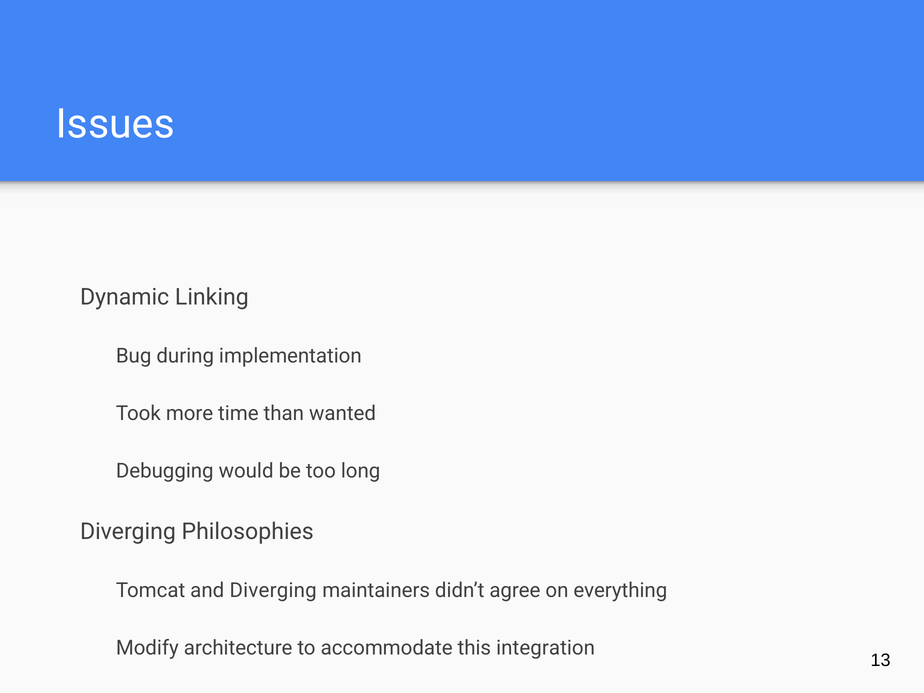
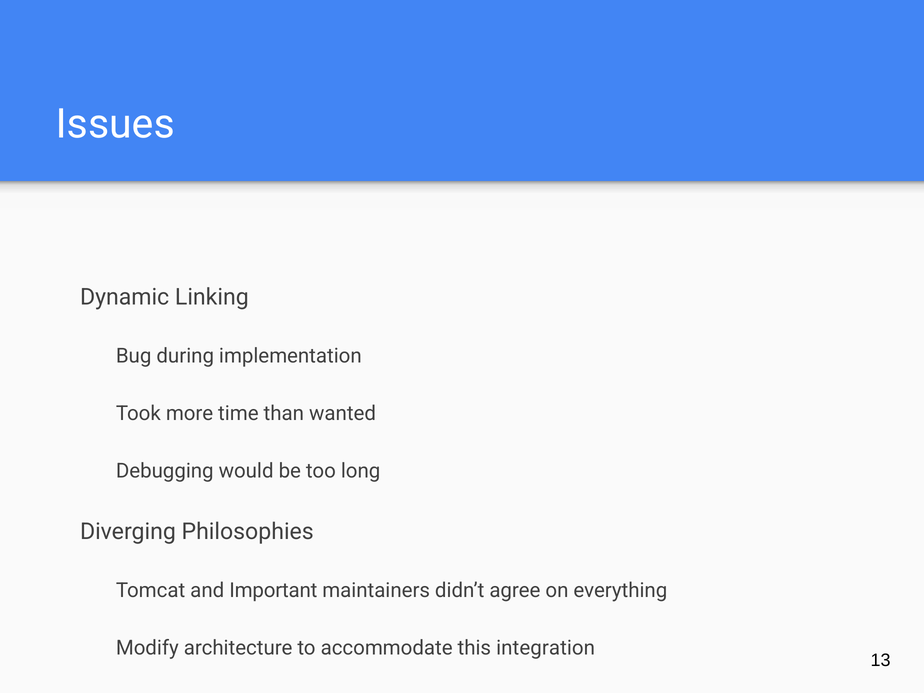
and Diverging: Diverging -> Important (273, 590)
